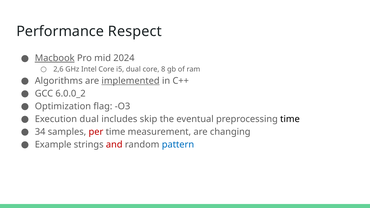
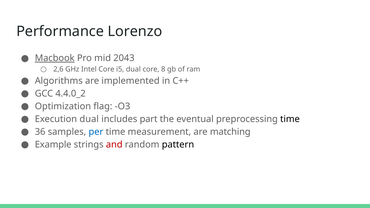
Respect: Respect -> Lorenzo (135, 31)
2024: 2024 -> 2043 (124, 58)
implemented underline: present -> none (131, 81)
6.0.0_2: 6.0.0_2 -> 4.4.0_2 (71, 94)
skip: skip -> part (149, 119)
34: 34 -> 36 (40, 132)
per colour: red -> blue (96, 132)
changing: changing -> matching (230, 132)
pattern colour: blue -> black (178, 145)
